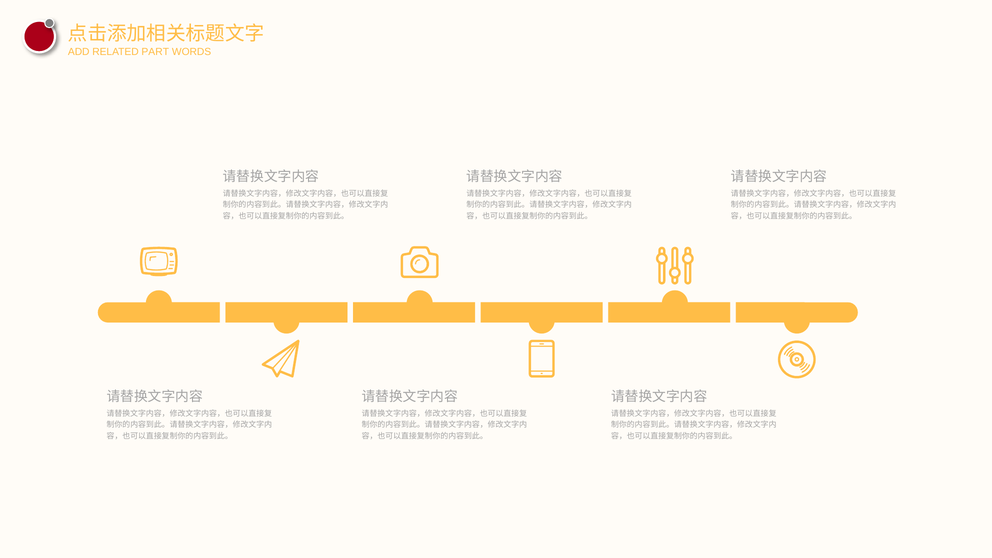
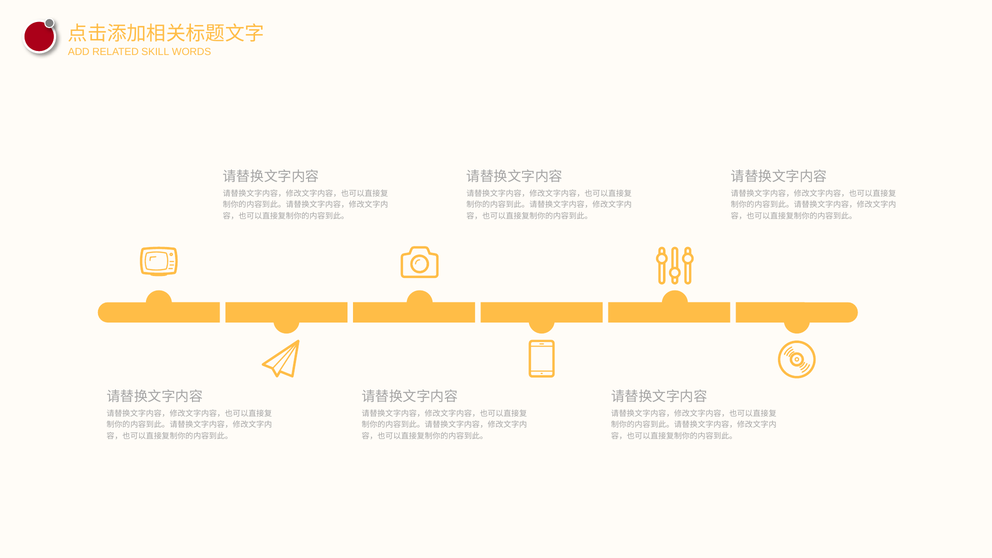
PART: PART -> SKILL (155, 52)
